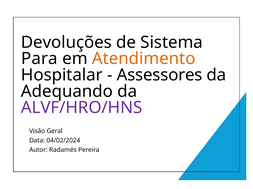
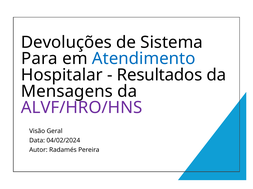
Atendimento colour: orange -> blue (144, 59)
Assessores: Assessores -> Resultados (160, 75)
Adequando: Adequando -> Mensagens (67, 92)
